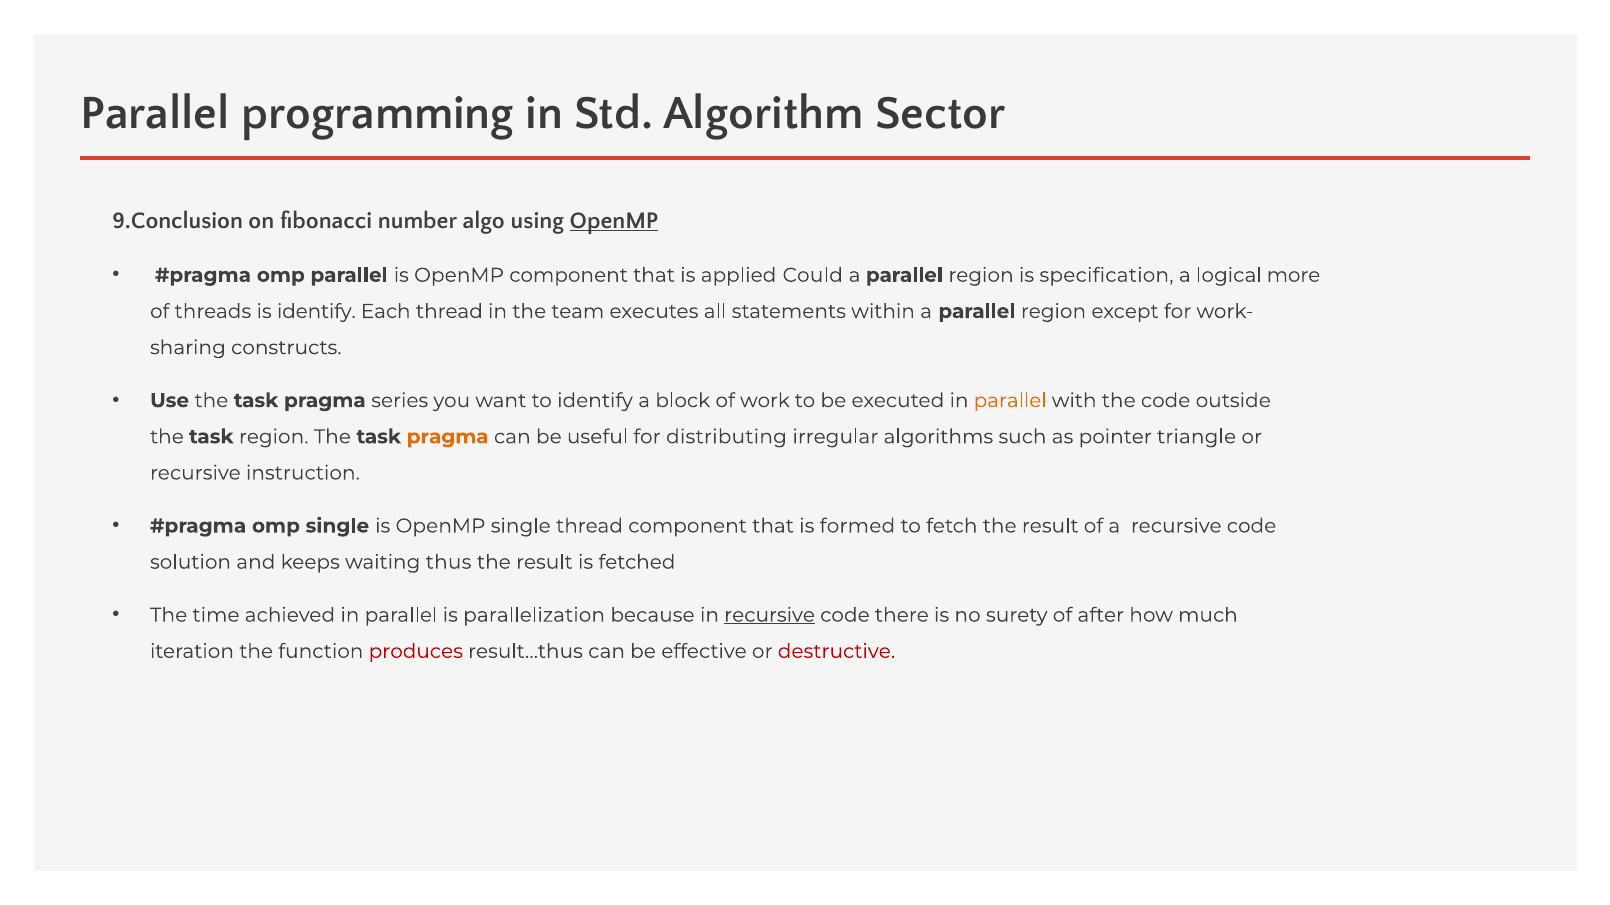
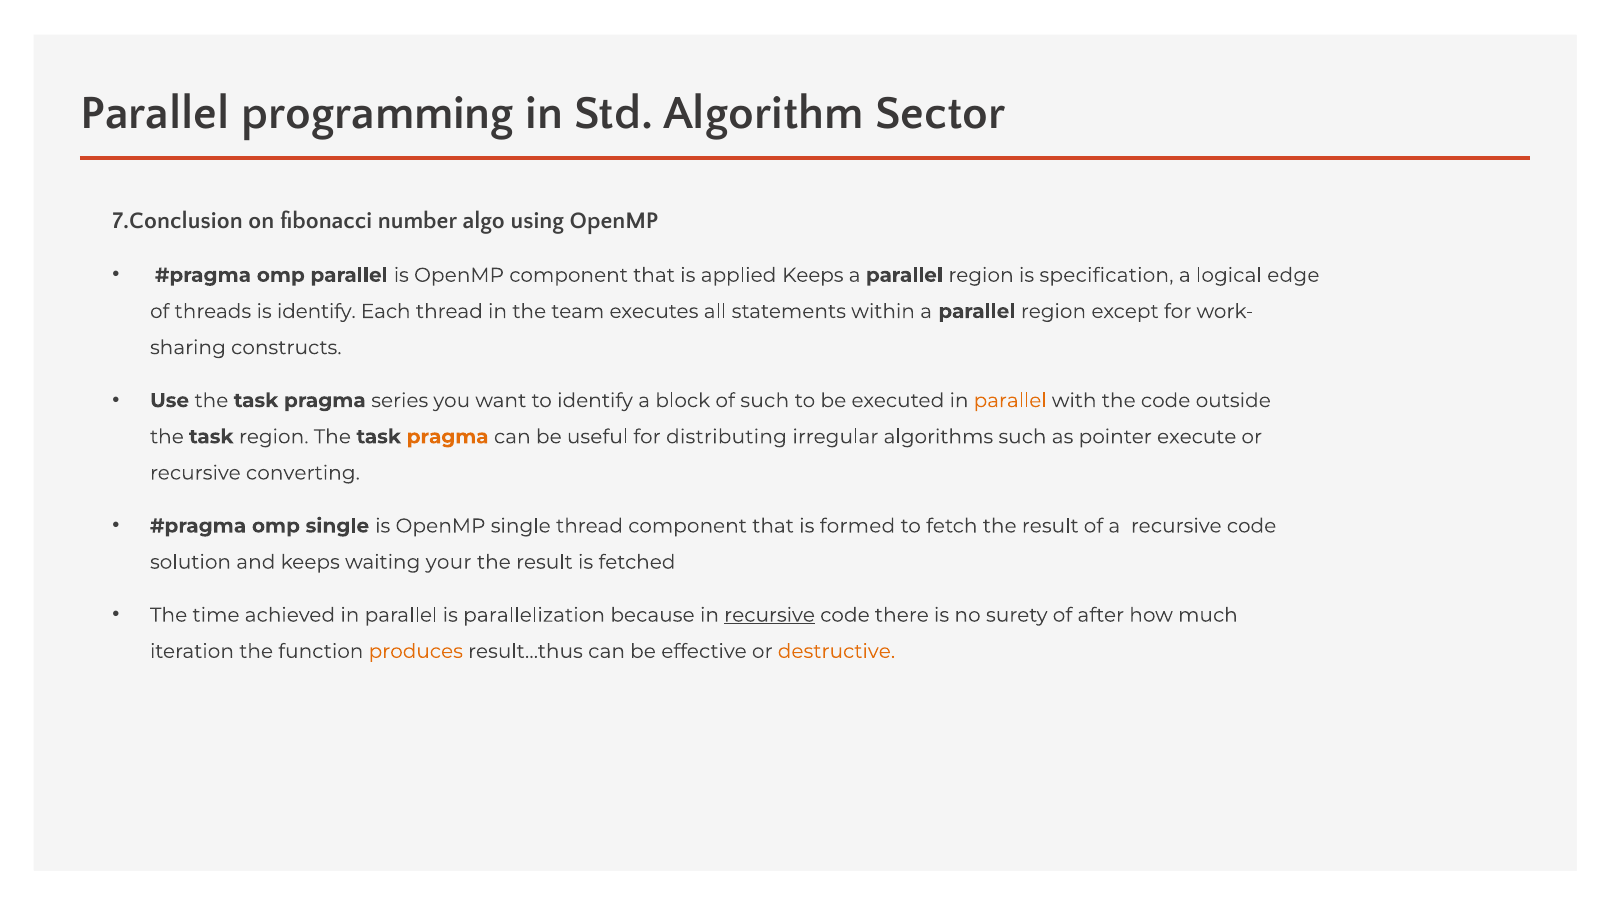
9.Conclusion: 9.Conclusion -> 7.Conclusion (178, 221)
OpenMP underline: present -> none (614, 221)
applied Could: Could -> Keeps (813, 275)
more: more -> edge (1293, 275)
of work: work -> such (765, 401)
triangle: triangle -> execute (1197, 437)
instruction: instruction -> converting (303, 473)
thus: thus -> your (449, 562)
produces colour: red -> orange (416, 652)
destructive colour: red -> orange (836, 652)
